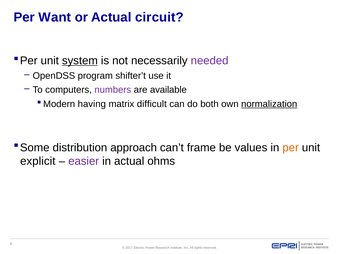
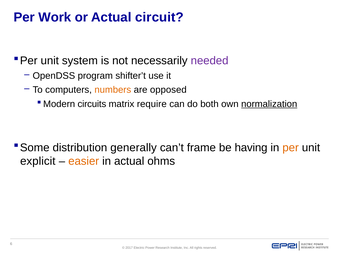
Want: Want -> Work (55, 17)
system underline: present -> none (80, 61)
numbers colour: purple -> orange (113, 90)
available: available -> opposed (168, 90)
having: having -> circuits (92, 104)
difficult: difficult -> require (152, 104)
approach: approach -> generally (134, 148)
values: values -> having (251, 148)
easier colour: purple -> orange (84, 161)
